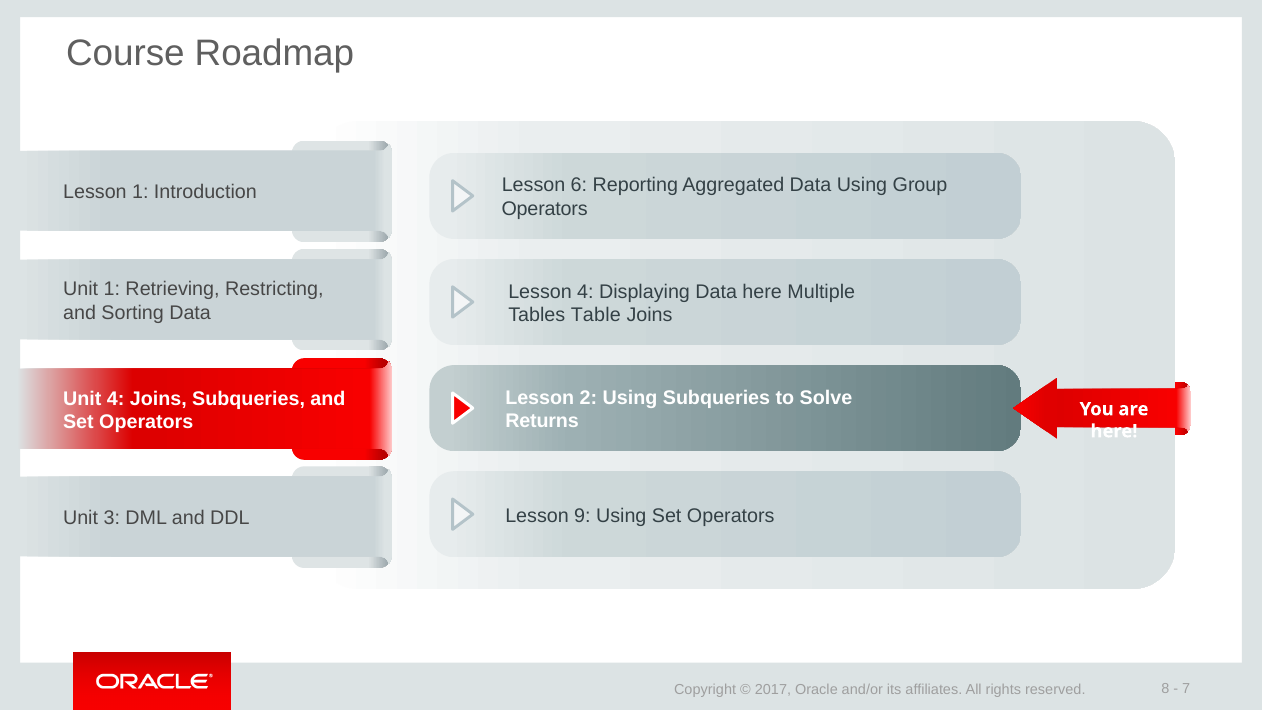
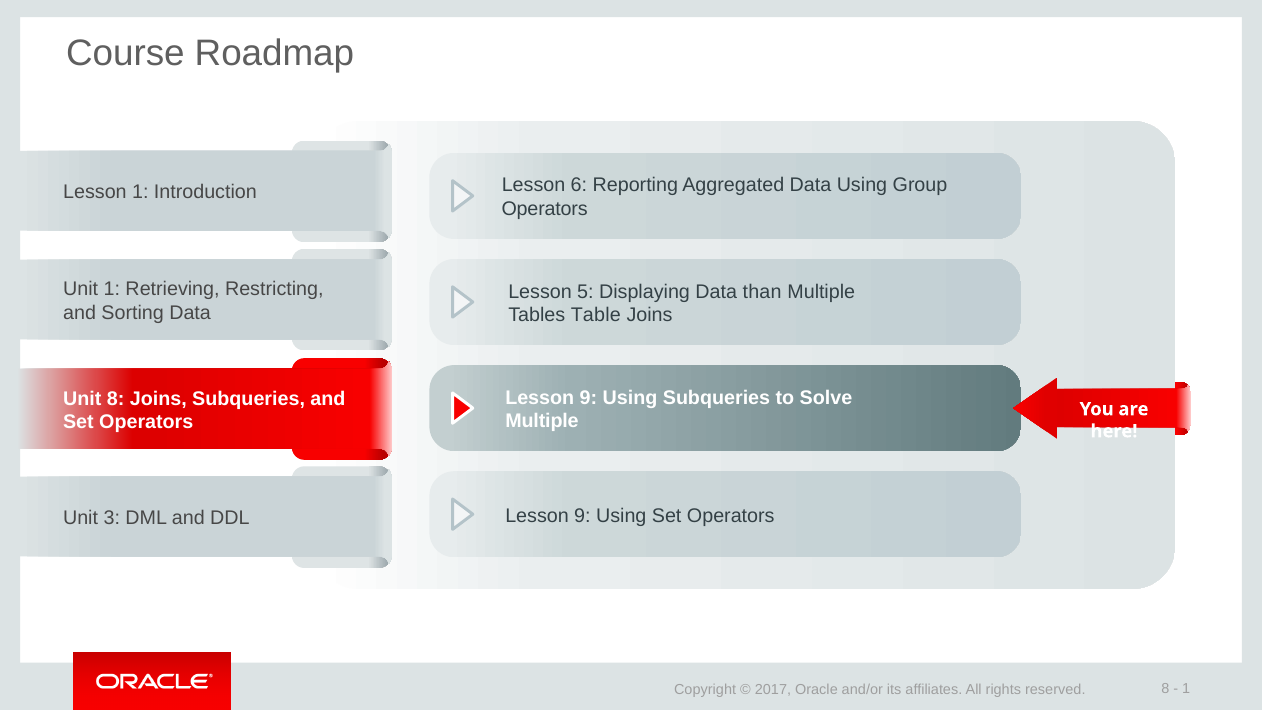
Lesson 4: 4 -> 5 (585, 292)
Data here: here -> than (762, 292)
2: 2 -> 9 (588, 398)
Unit 4: 4 -> 8 (116, 399)
Returns: Returns -> Multiple (542, 421)
7: 7 -> 1 (1186, 689)
